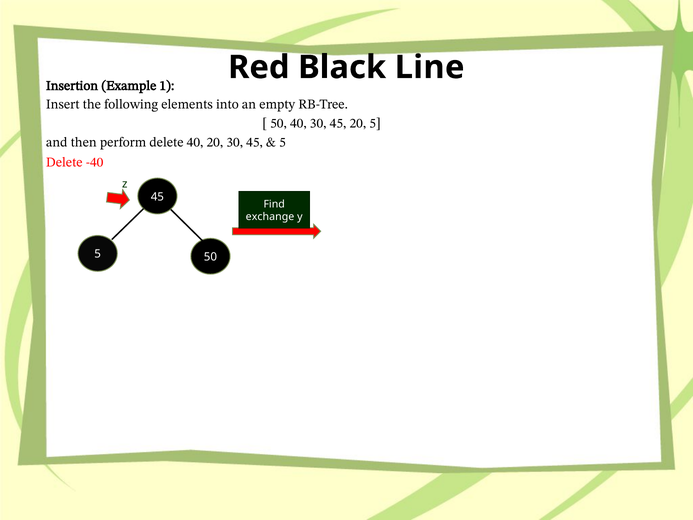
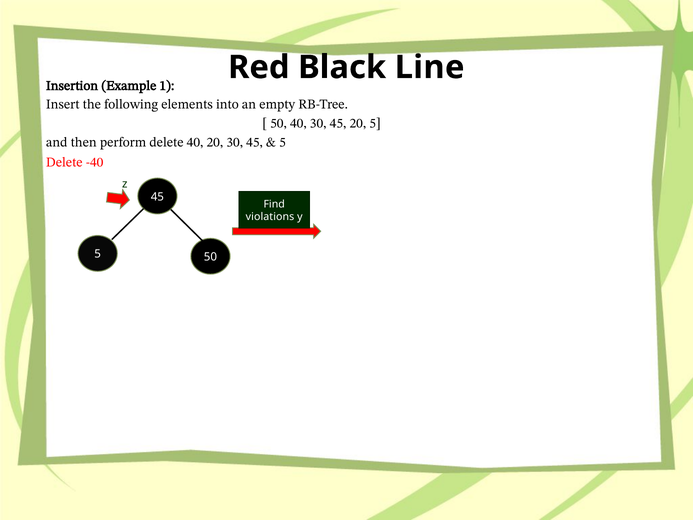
exchange: exchange -> violations (270, 217)
